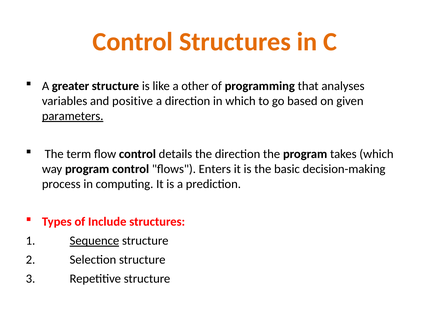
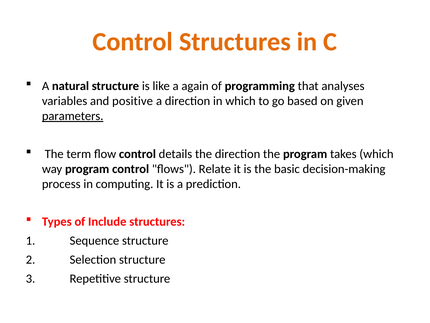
greater: greater -> natural (71, 86)
other: other -> again (195, 86)
Enters: Enters -> Relate (215, 169)
Sequence underline: present -> none (94, 240)
